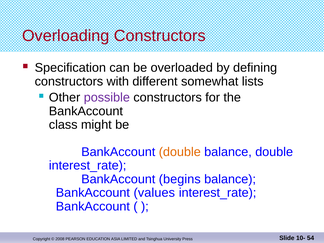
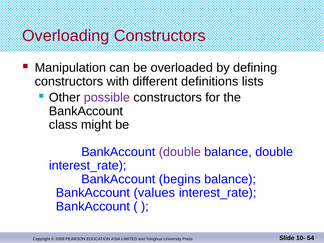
Specification: Specification -> Manipulation (70, 68)
somewhat: somewhat -> definitions (210, 81)
double colour: orange -> purple (180, 152)
